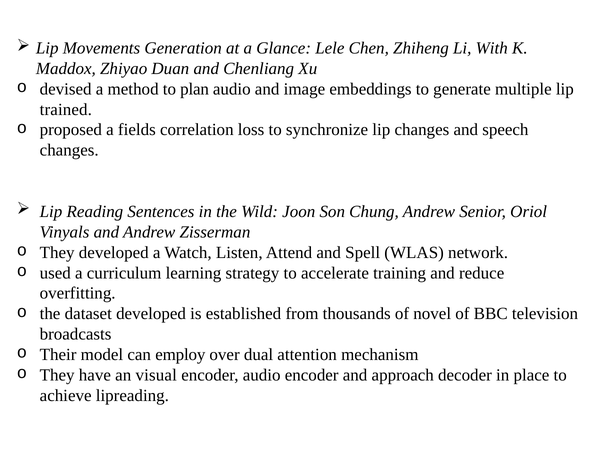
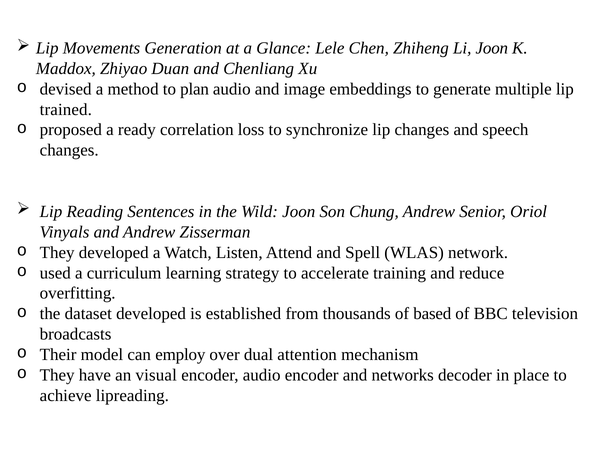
Li With: With -> Joon (492, 48)
fields: fields -> ready (137, 130)
novel: novel -> based (432, 313)
approach: approach -> networks (403, 374)
